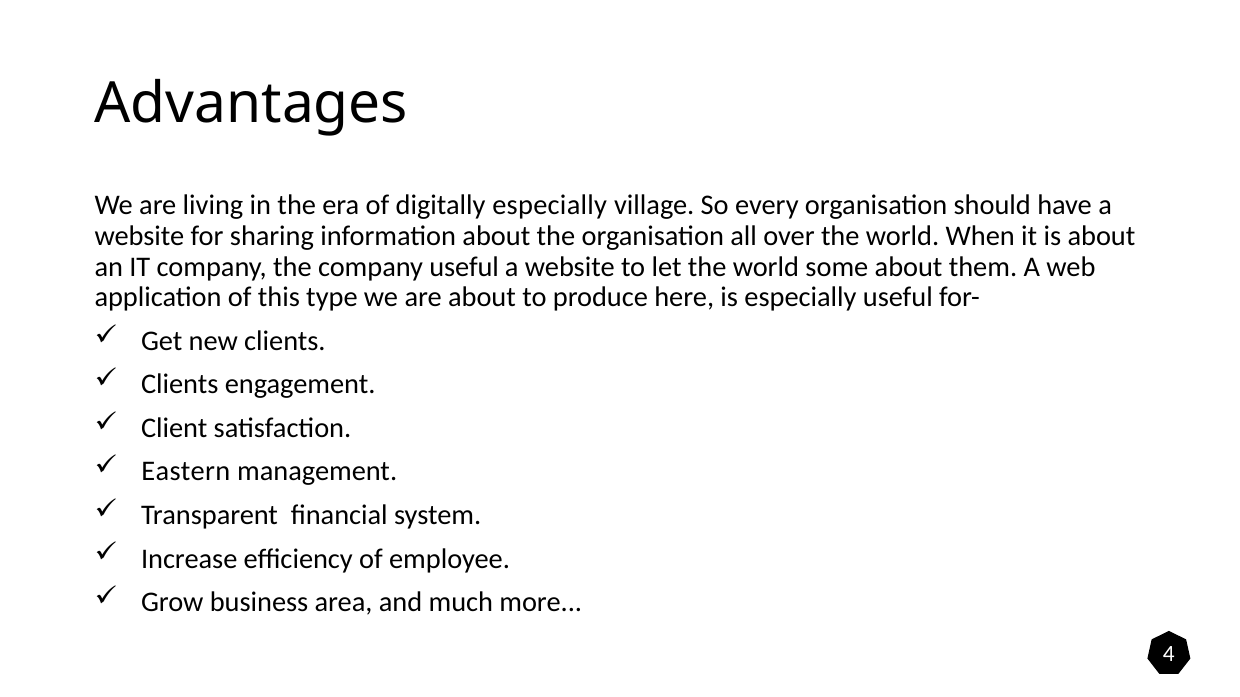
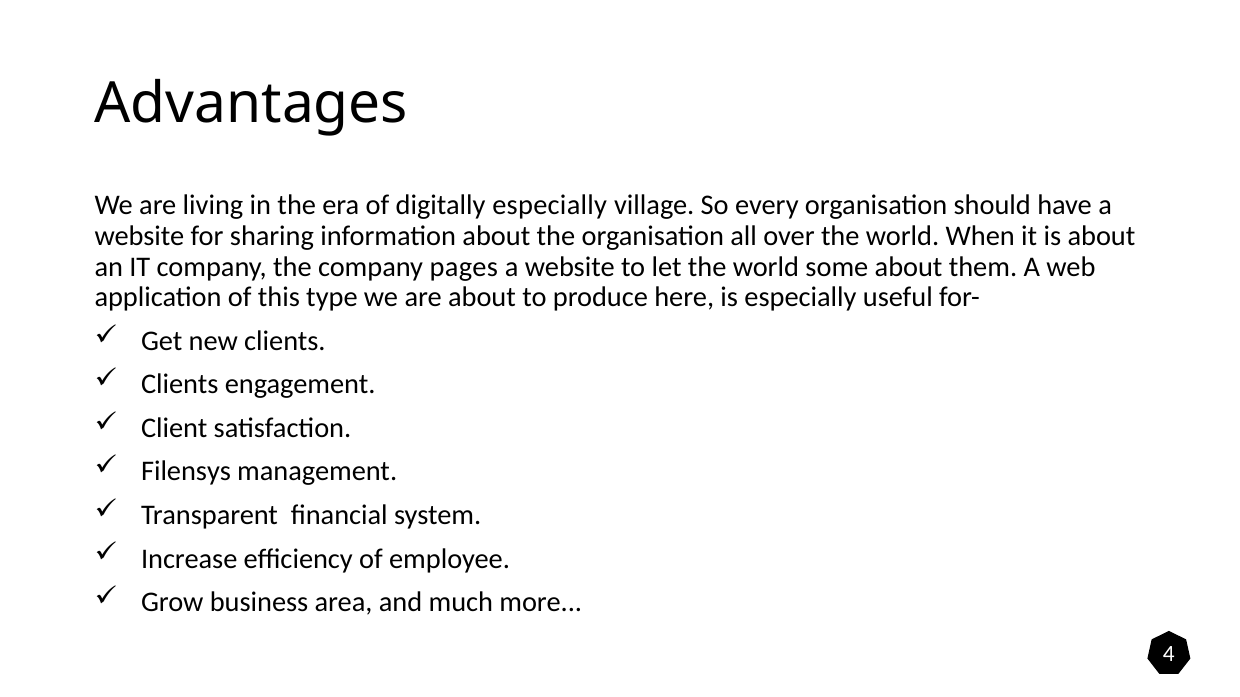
company useful: useful -> pages (464, 267)
Eastern: Eastern -> Filensys (186, 472)
